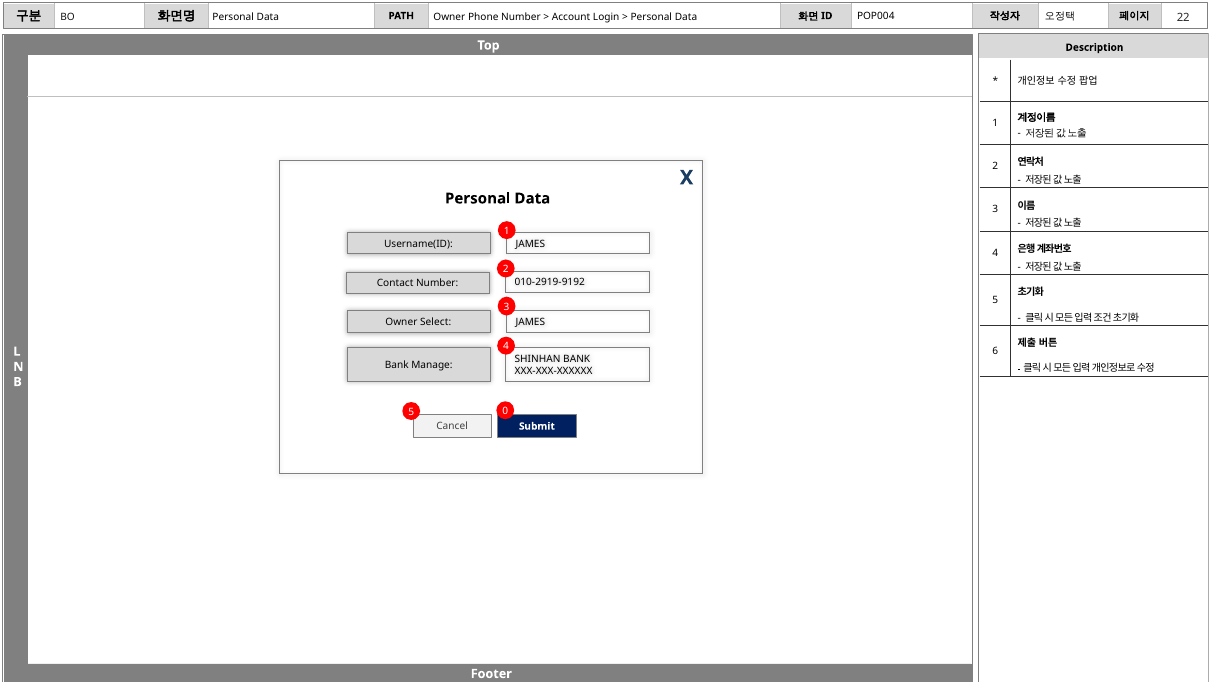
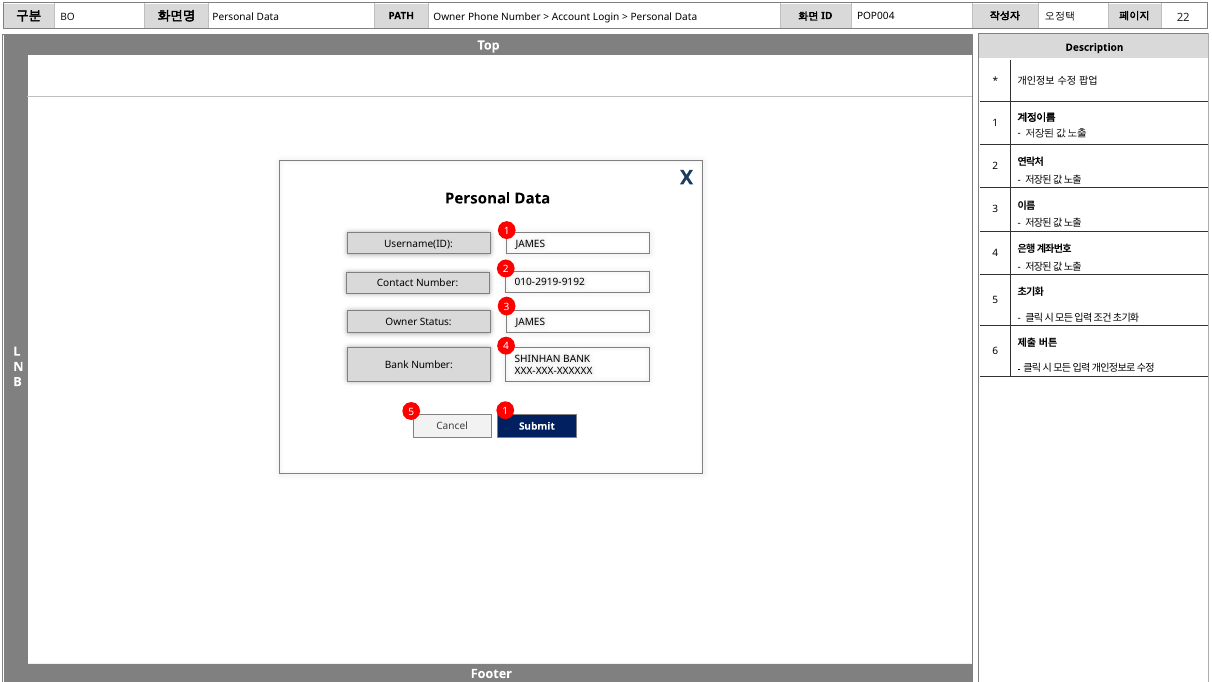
Select: Select -> Status (436, 322)
Bank Manage: Manage -> Number (432, 365)
5 0: 0 -> 1 (505, 411)
